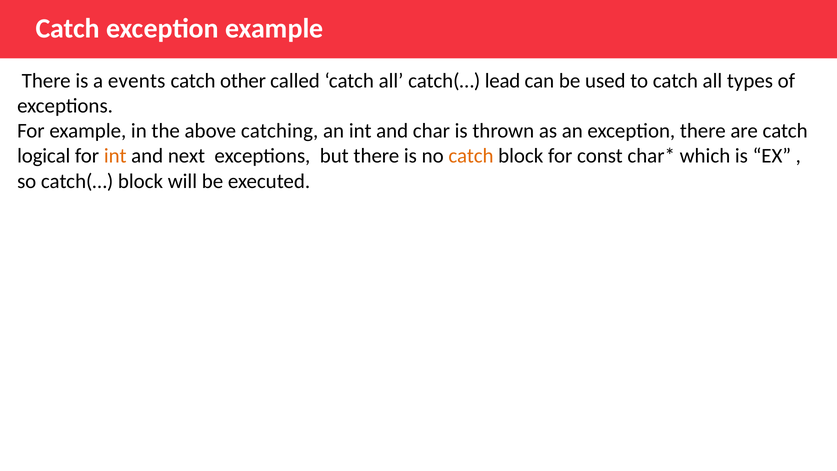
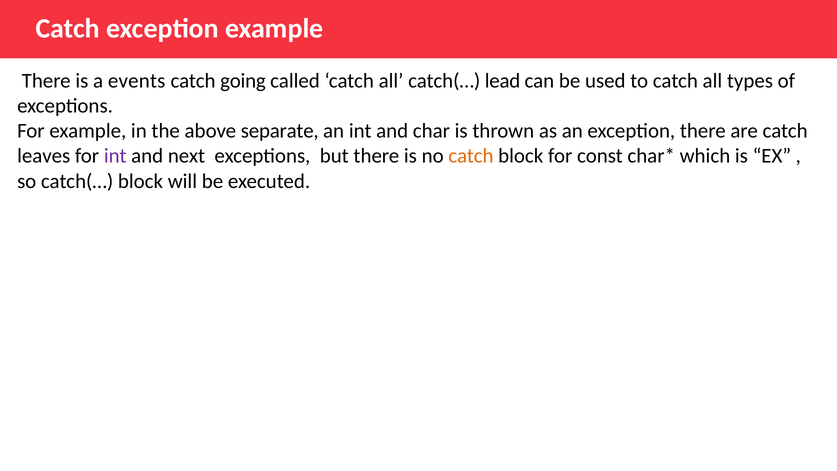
other: other -> going (243, 81)
catching: catching -> separate (280, 131)
logical: logical -> leaves (44, 156)
int colour: orange -> purple (115, 156)
